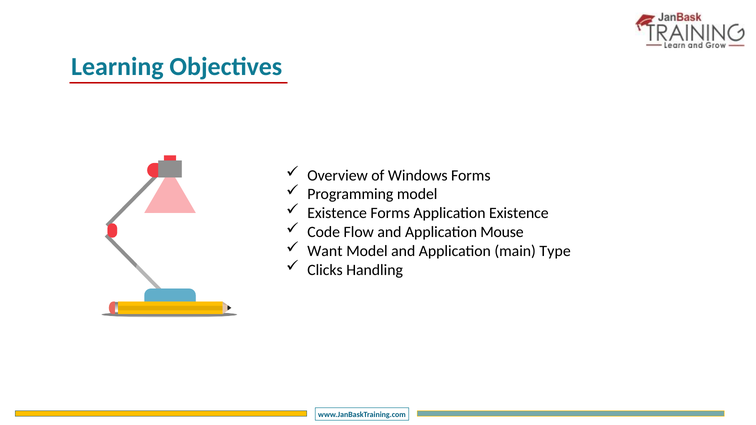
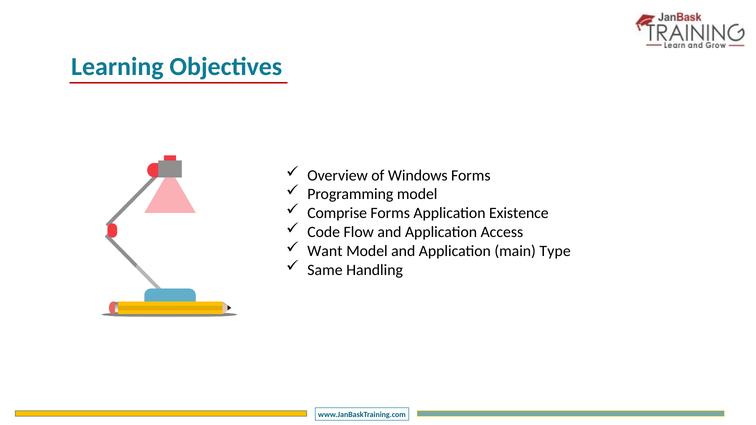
Existence: Existence -> Comprise (337, 213)
Mouse: Mouse -> Access (502, 232)
Clicks: Clicks -> Same (325, 270)
